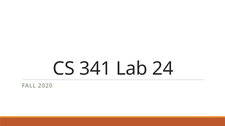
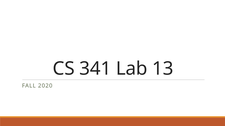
24: 24 -> 13 (163, 69)
